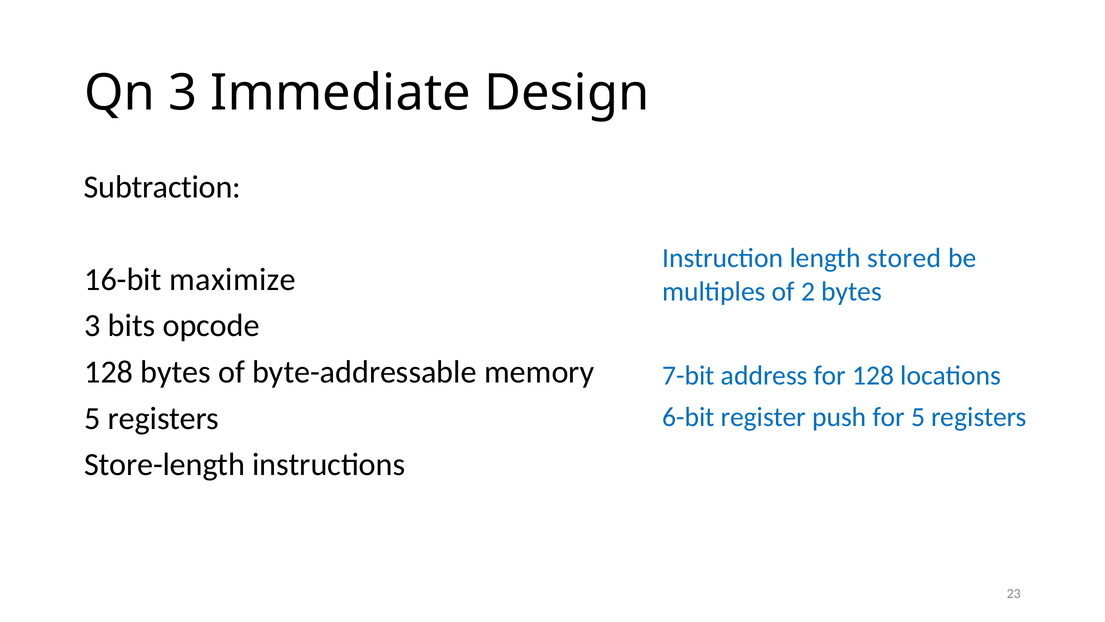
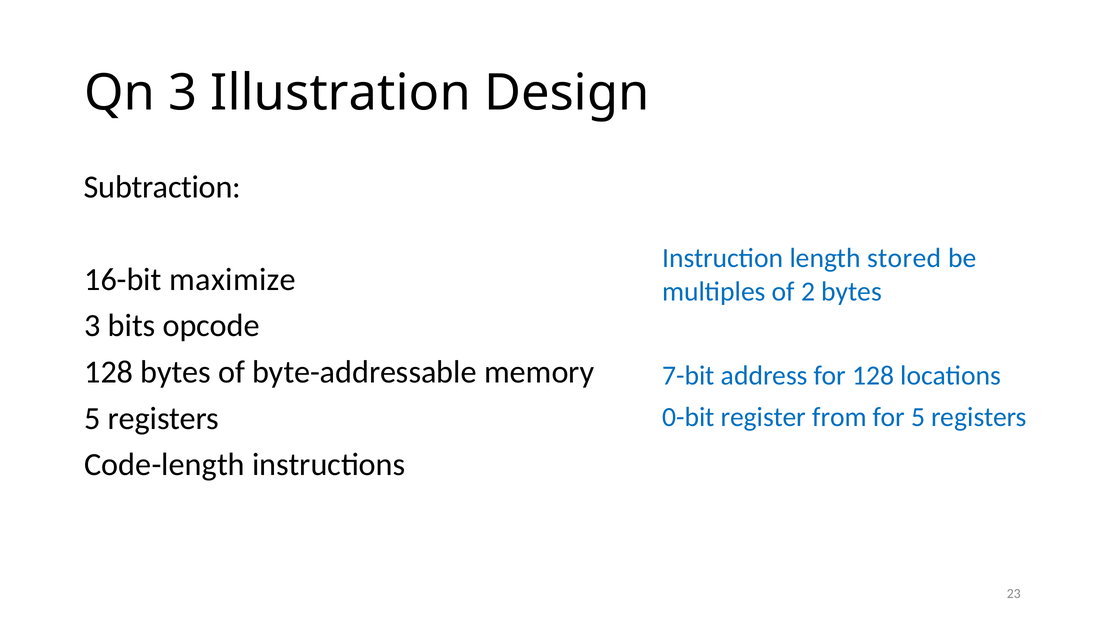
Immediate: Immediate -> Illustration (341, 93)
6-bit: 6-bit -> 0-bit (688, 417)
push: push -> from (839, 417)
Store-length: Store-length -> Code-length (165, 464)
